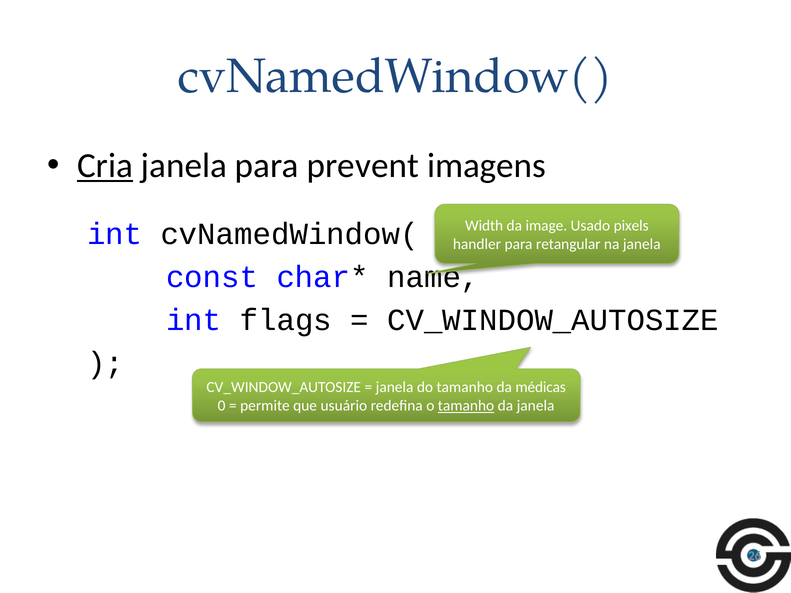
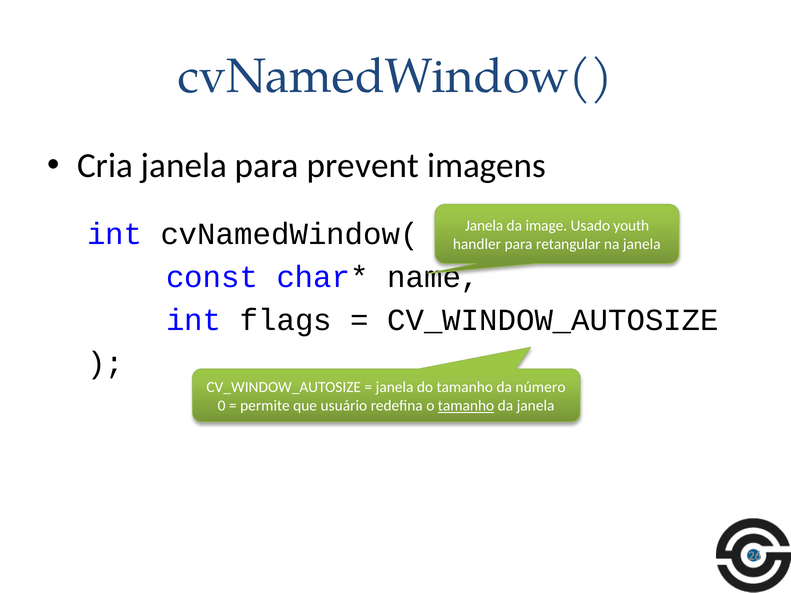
Cria underline: present -> none (105, 166)
Width: Width -> Janela (484, 226)
pixels: pixels -> youth (631, 226)
médicas: médicas -> número (541, 387)
